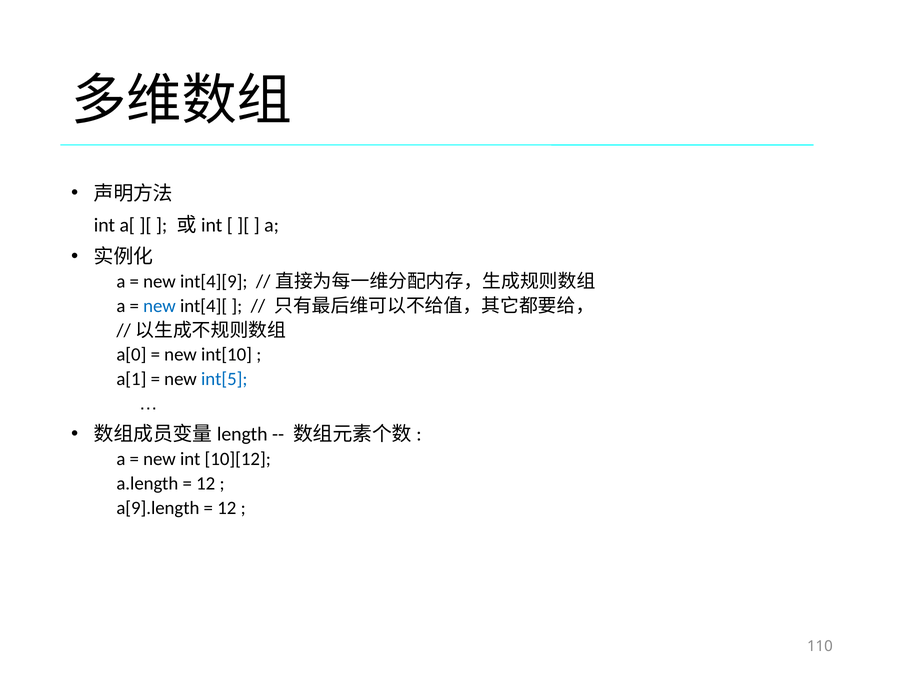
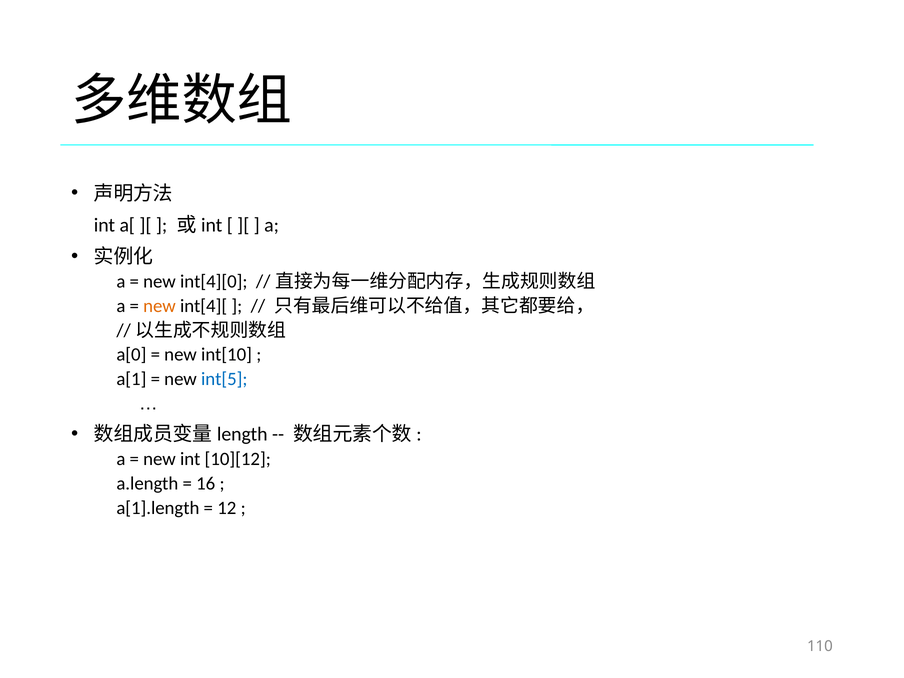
int[4][9: int[4][9 -> int[4][0 (214, 282)
new colour: blue -> orange (159, 306)
12: 12 -> 16 (206, 484)
a[9].length: a[9].length -> a[1].length (158, 508)
